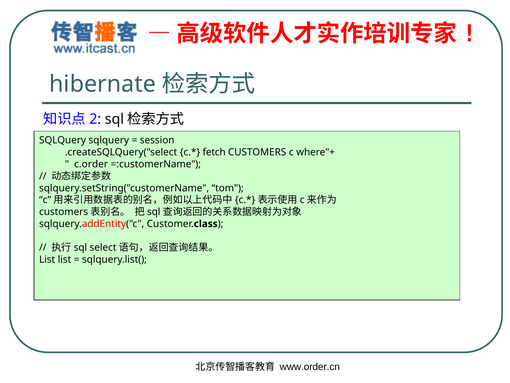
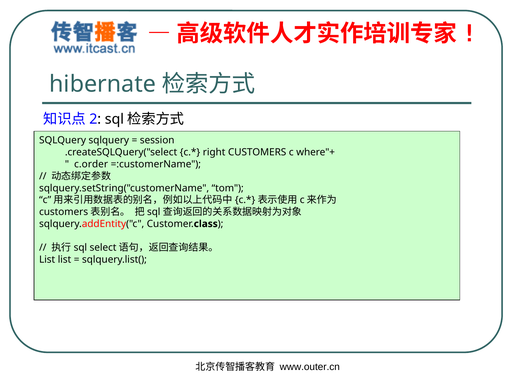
fetch: fetch -> right (214, 152)
www.order.cn: www.order.cn -> www.outer.cn (310, 366)
